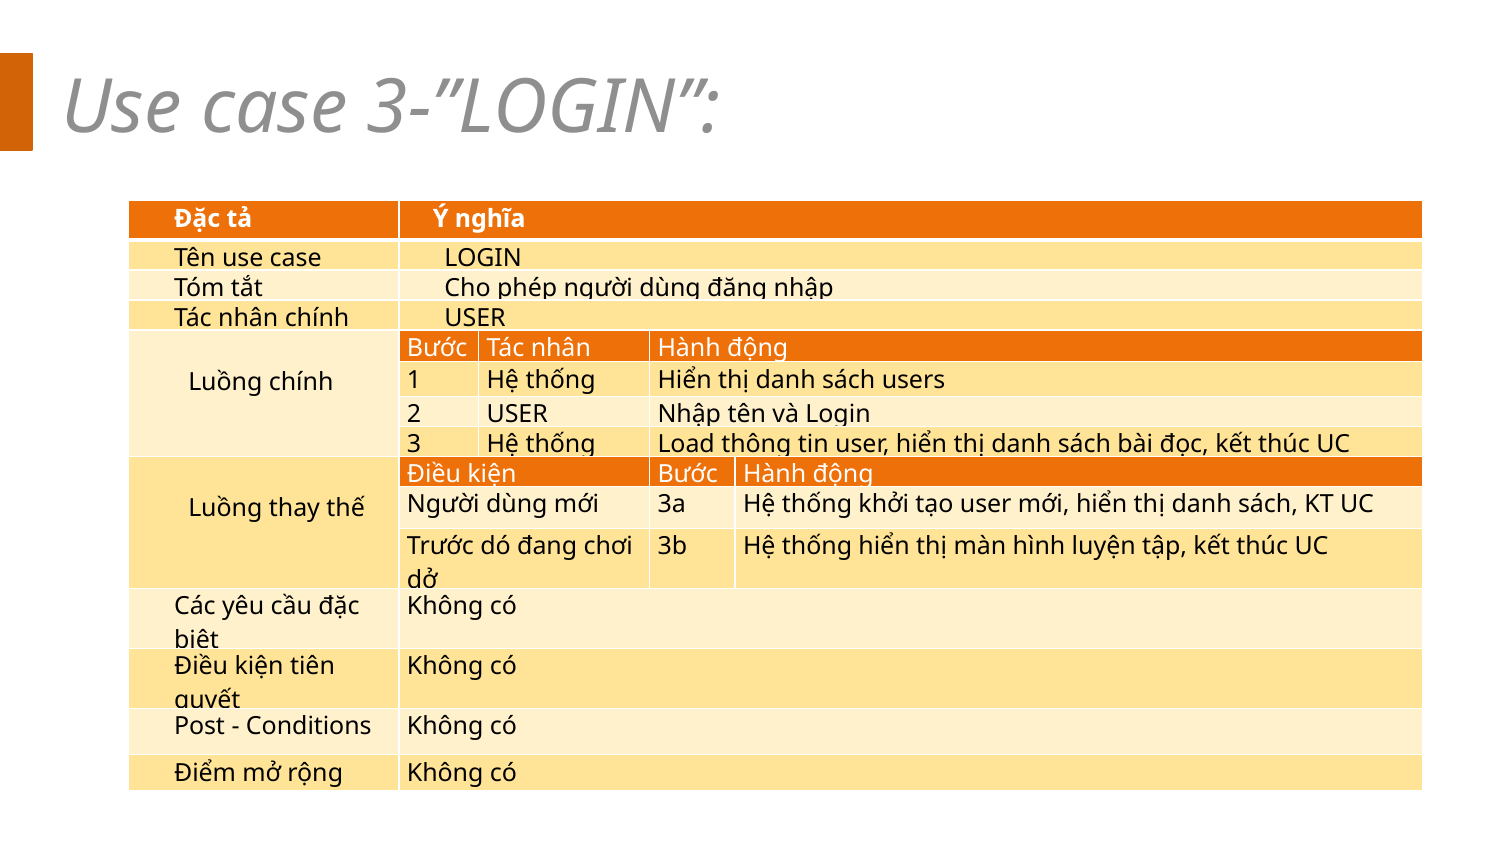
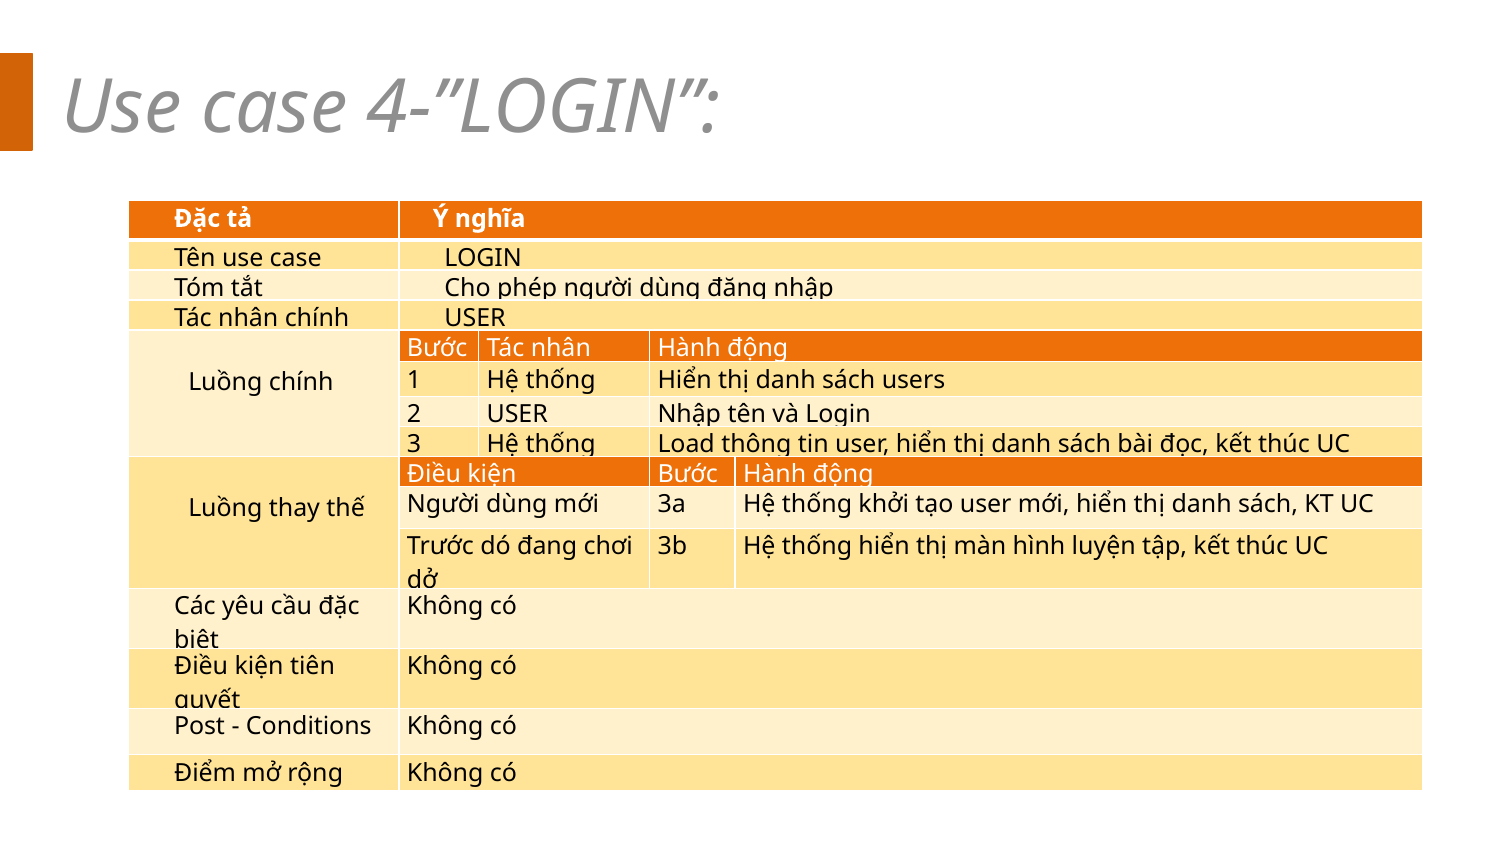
3-”LOGIN: 3-”LOGIN -> 4-”LOGIN (544, 108)
